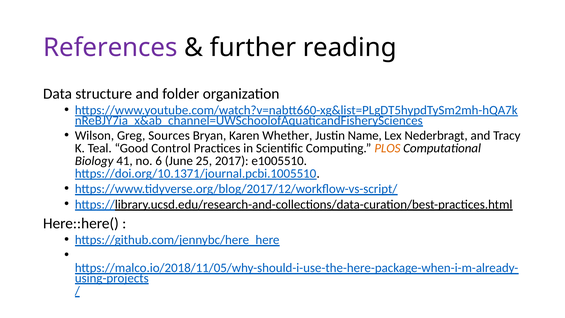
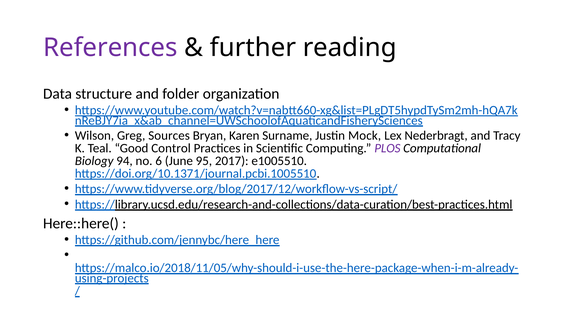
Whether: Whether -> Surname (287, 136)
Name: Name -> Mock (365, 136)
PLOS colour: orange -> purple (387, 148)
41: 41 -> 94 (125, 161)
25: 25 -> 95 (204, 161)
